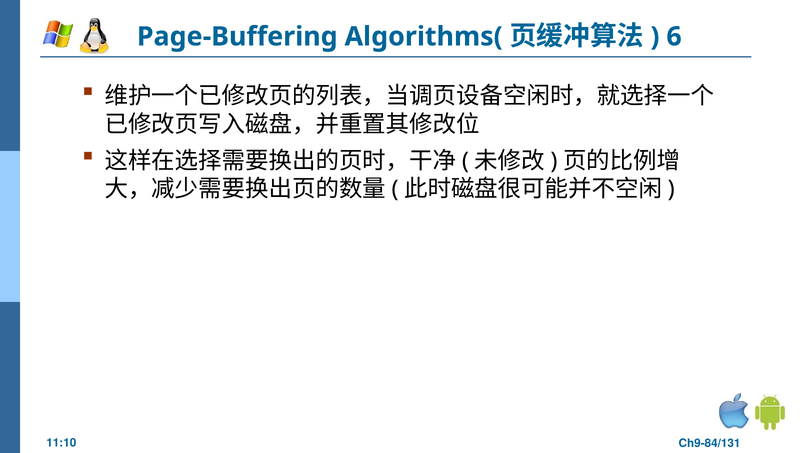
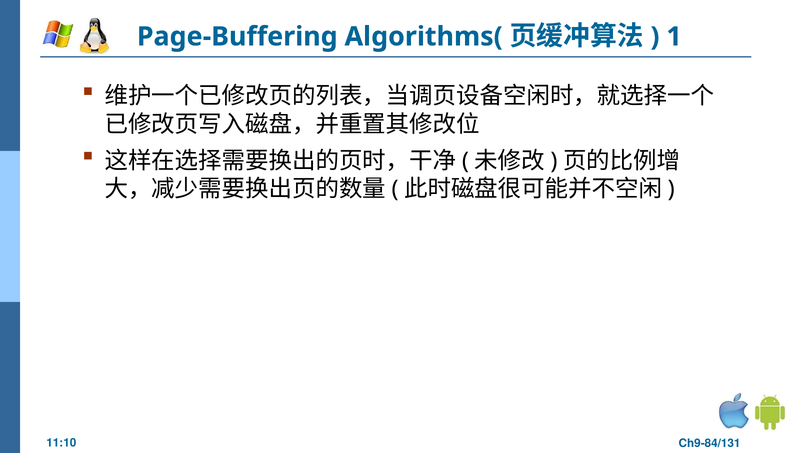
6: 6 -> 1 (674, 37)
